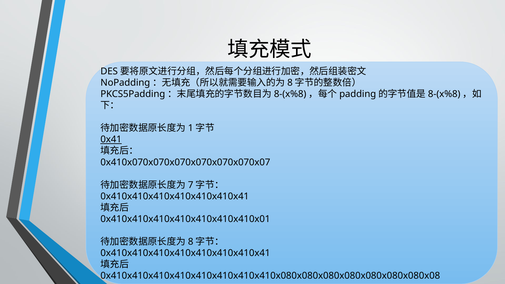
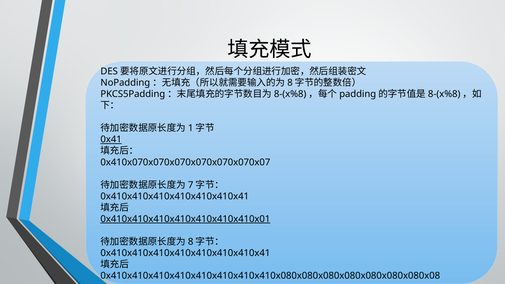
0x410x410x410x410x410x410x410x01 underline: none -> present (185, 219)
